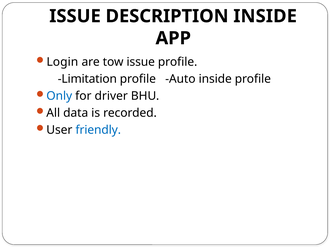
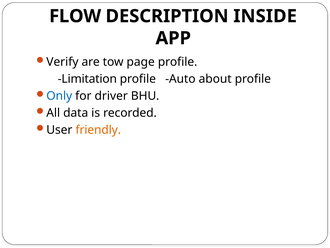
ISSUE: ISSUE -> FLOW (75, 16)
Login: Login -> Verify (62, 62)
tow issue: issue -> page (141, 62)
Auto inside: inside -> about (215, 79)
friendly colour: blue -> orange (98, 130)
